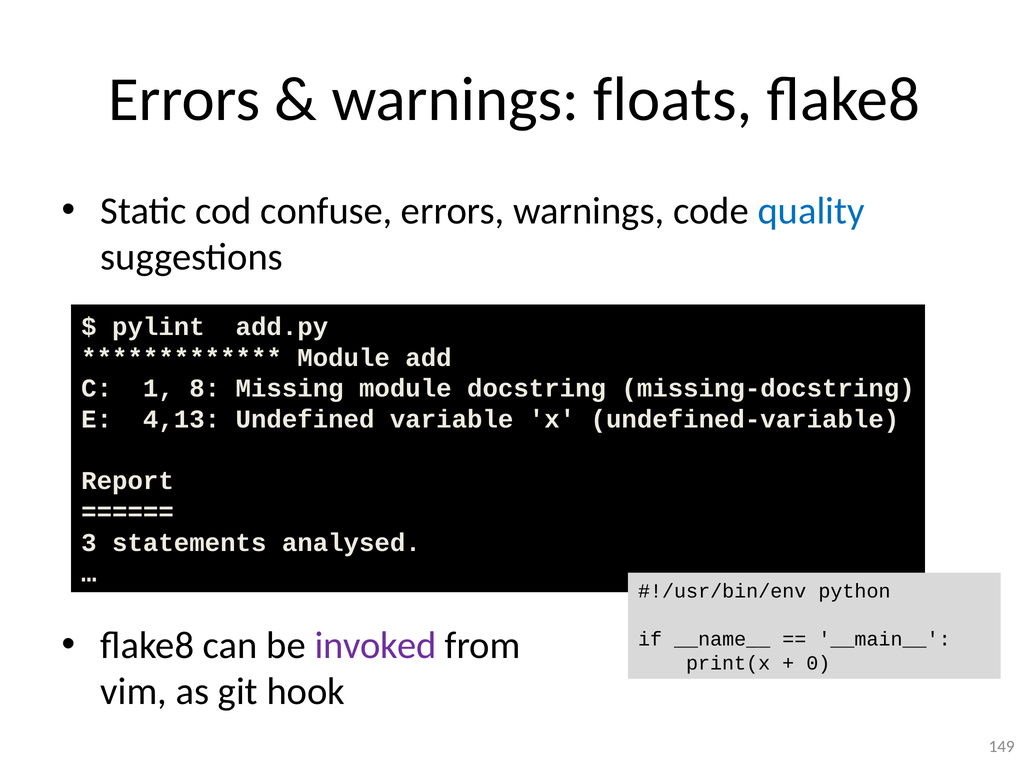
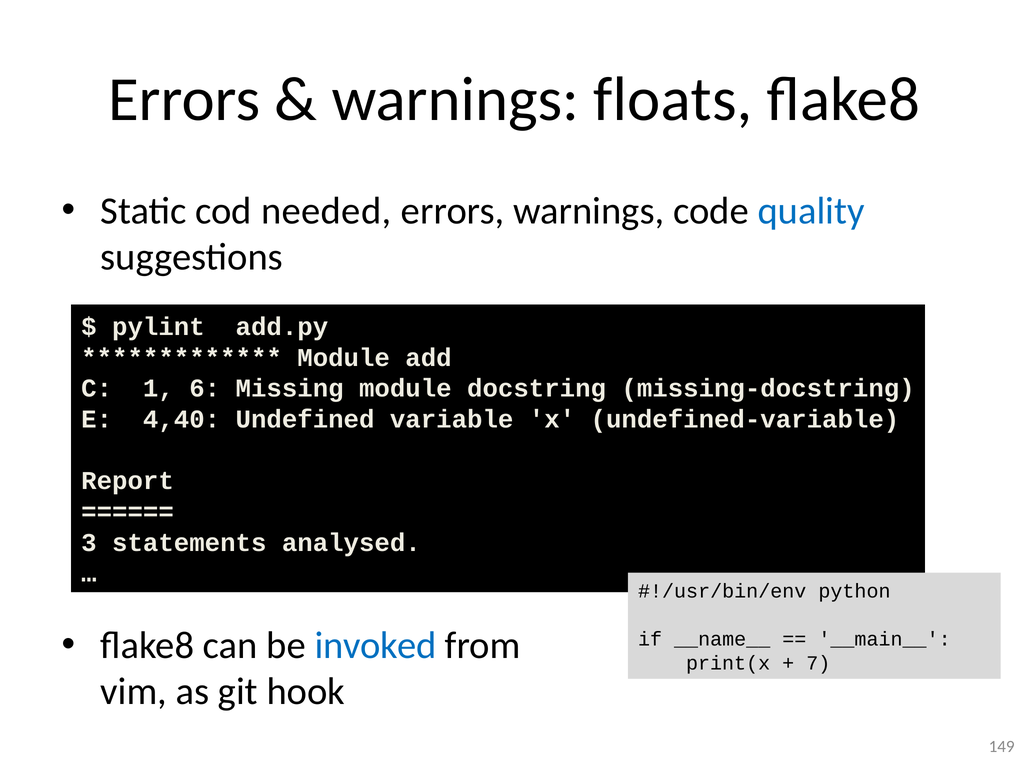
confuse: confuse -> needed (326, 211)
8: 8 -> 6 (205, 389)
4,13: 4,13 -> 4,40 (182, 420)
invoked colour: purple -> blue (376, 646)
0: 0 -> 7 (818, 664)
